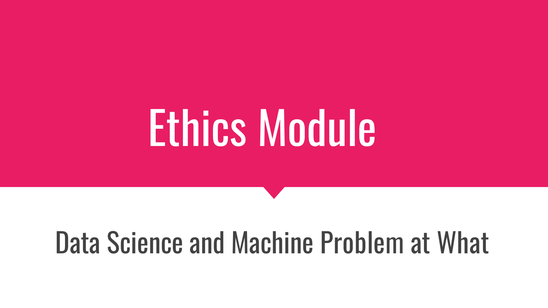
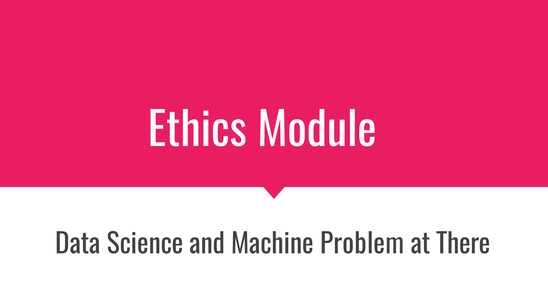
What: What -> There (463, 245)
